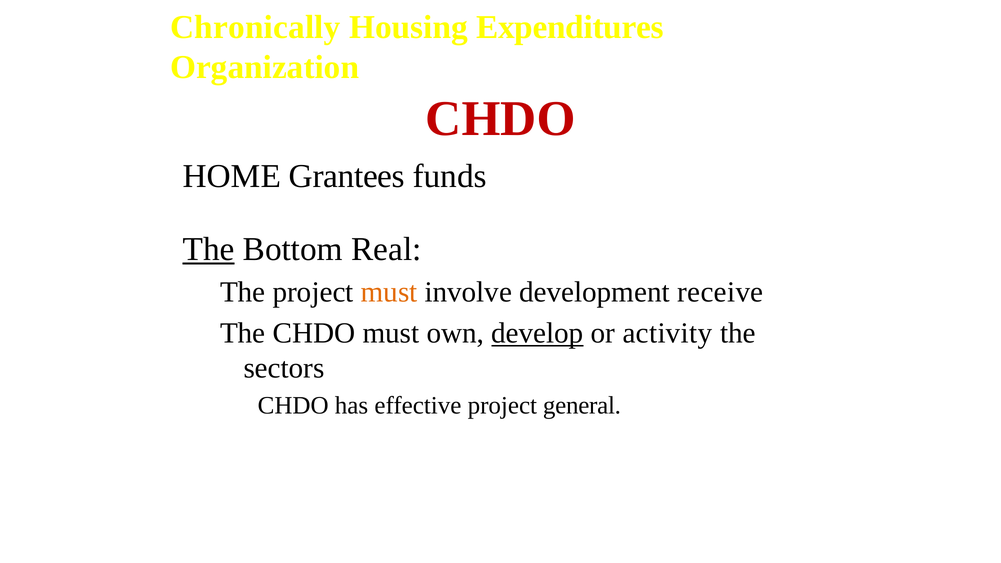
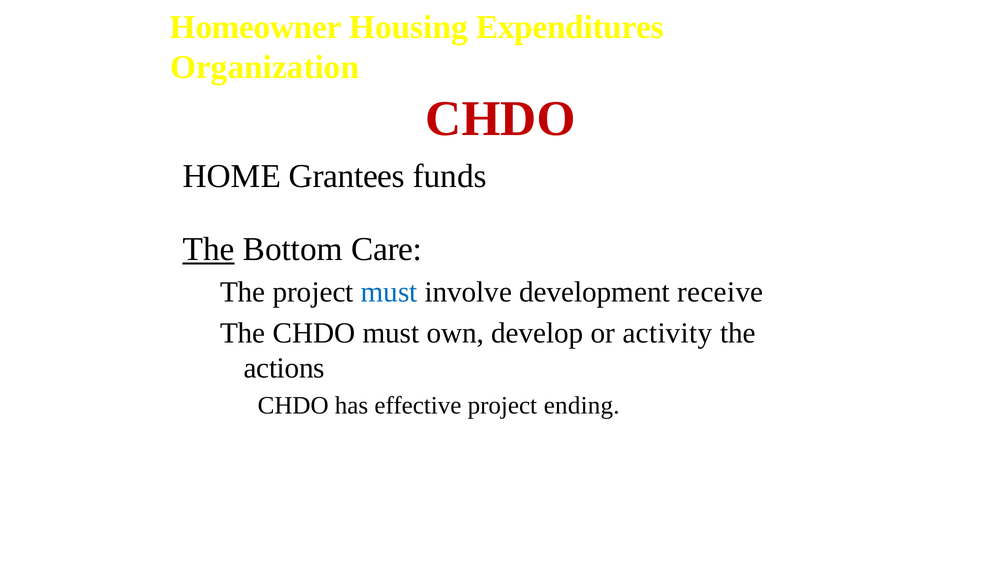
Chronically: Chronically -> Homeowner (256, 27)
Real: Real -> Care (387, 249)
must colour: orange -> blue (389, 292)
develop underline: present -> none (537, 333)
sectors: sectors -> actions (284, 368)
general: general -> ending (582, 405)
